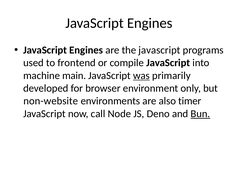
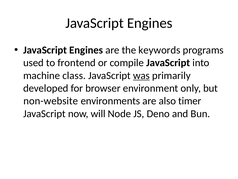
the javascript: javascript -> keywords (159, 50)
main: main -> class (74, 75)
call: call -> will (98, 113)
Bun underline: present -> none (200, 113)
